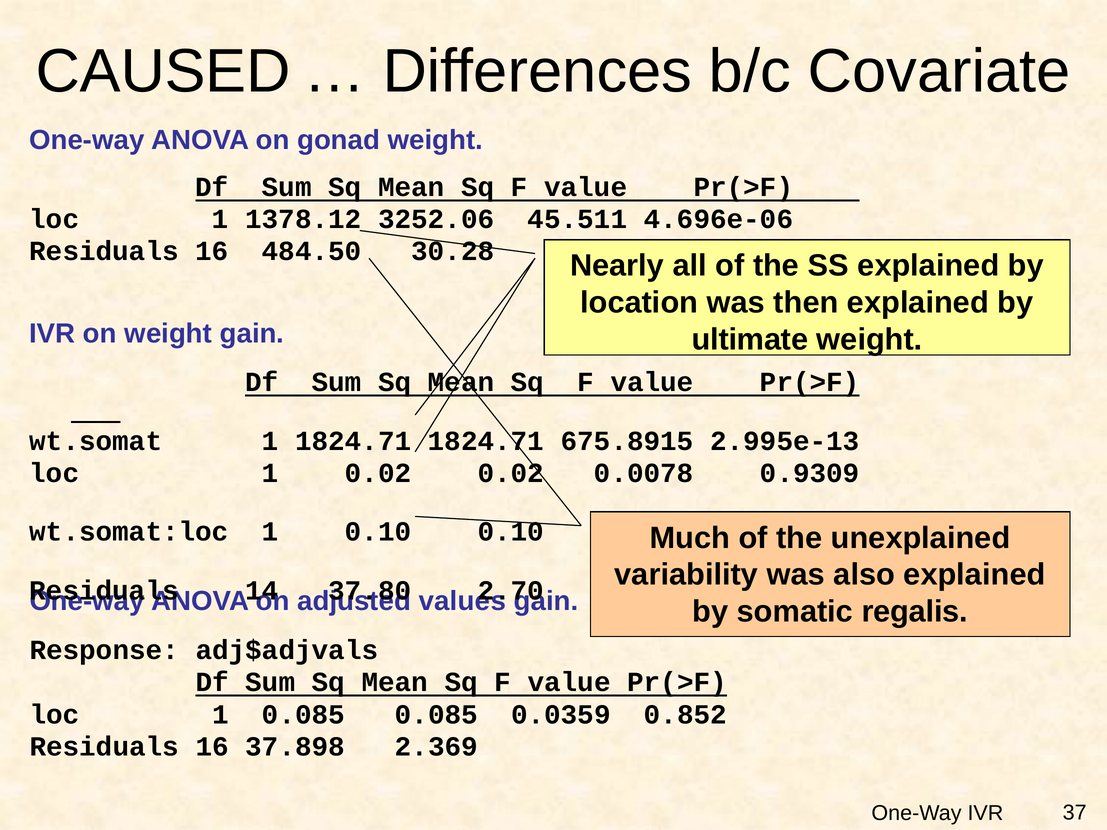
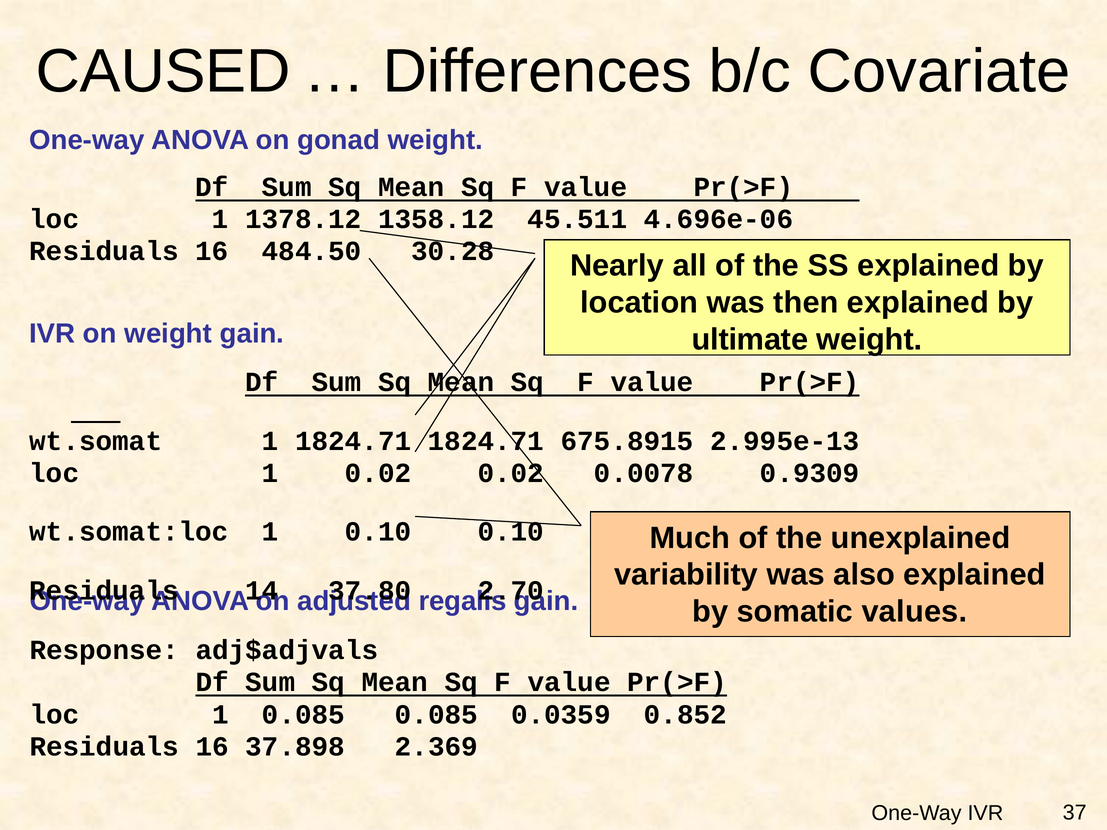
3252.06: 3252.06 -> 1358.12 (436, 219)
values: values -> regalis (463, 602)
regalis: regalis -> values (914, 612)
